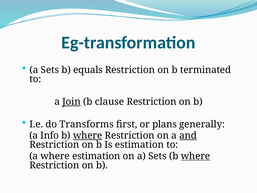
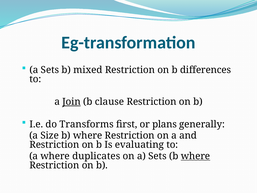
equals: equals -> mixed (88, 70)
terminated: terminated -> differences (206, 70)
Info: Info -> Size (50, 135)
where underline: present -> none (88, 135)
and underline: present -> none (188, 135)
Is estimation: estimation -> evaluating (139, 145)
where estimation: estimation -> duplicates (96, 156)
